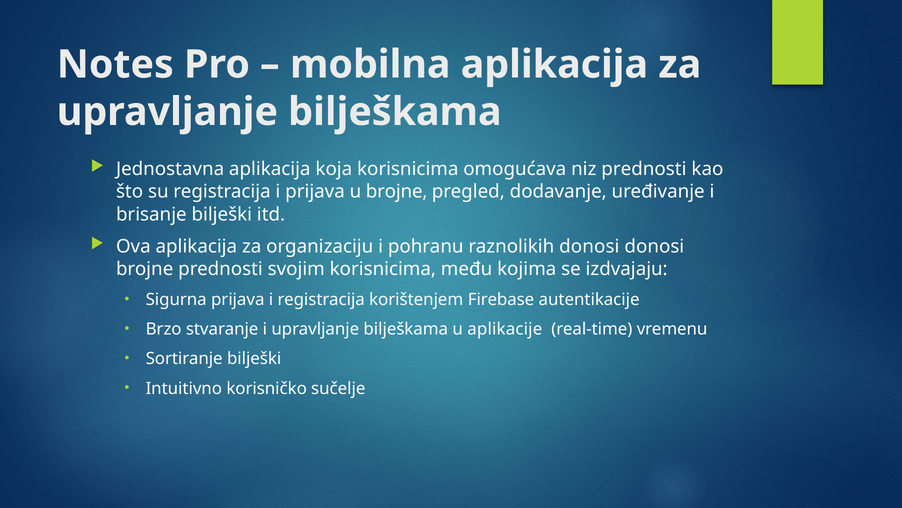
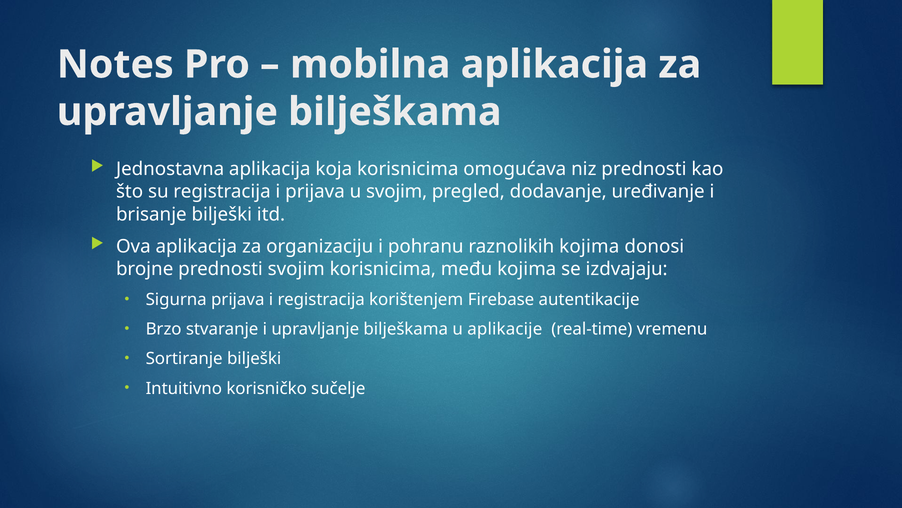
u brojne: brojne -> svojim (397, 192)
raznolikih donosi: donosi -> kojima (589, 246)
